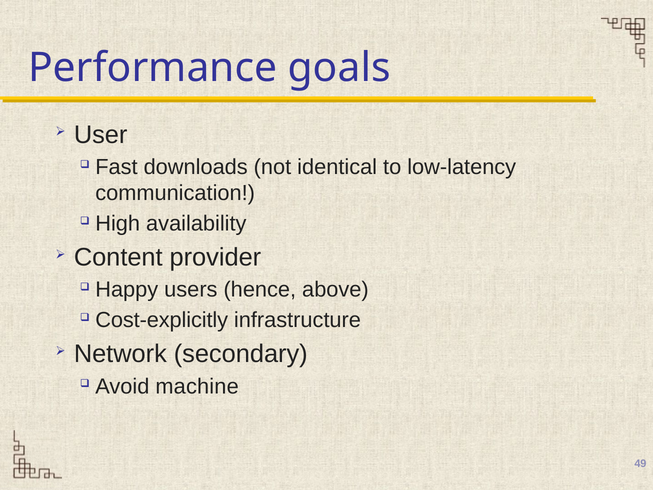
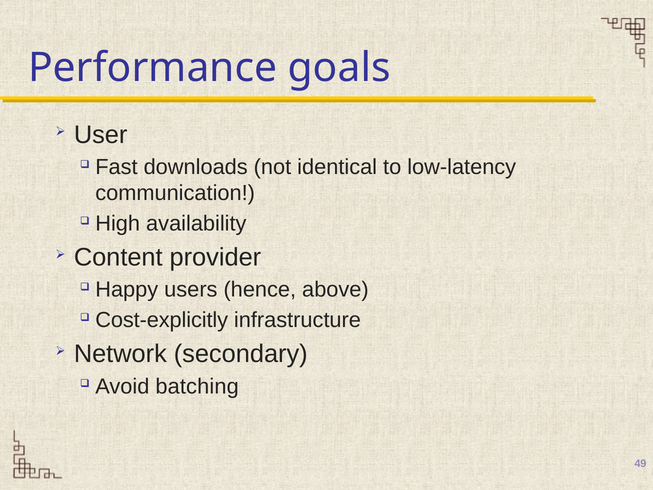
machine: machine -> batching (197, 386)
